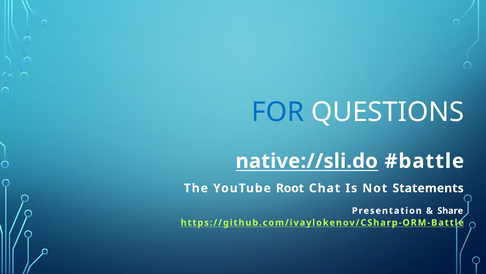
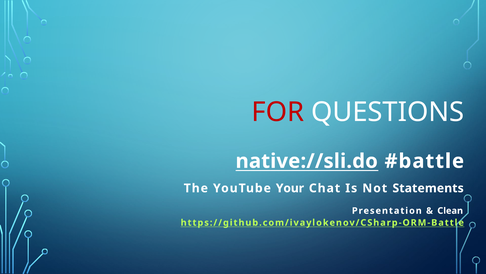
FOR colour: blue -> red (278, 112)
Root: Root -> Your (290, 188)
Share: Share -> Clean (450, 210)
